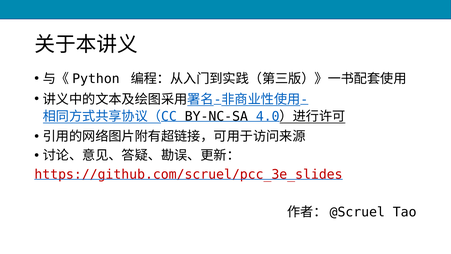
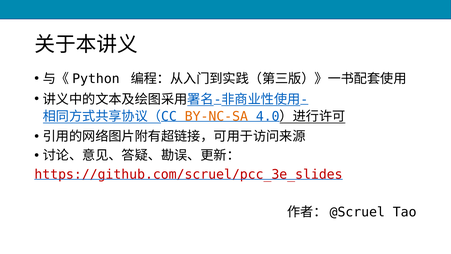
BY-NC-SA colour: black -> orange (216, 116)
